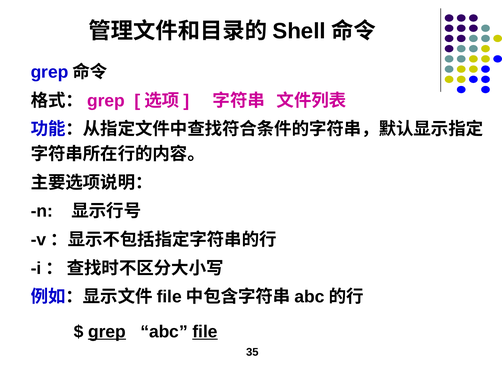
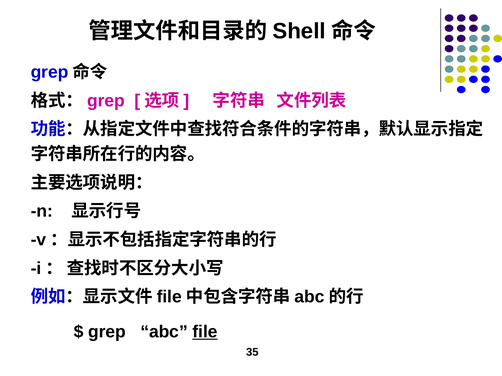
grep underline: present -> none (107, 332)
